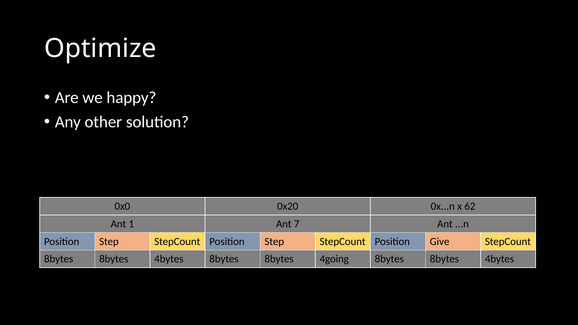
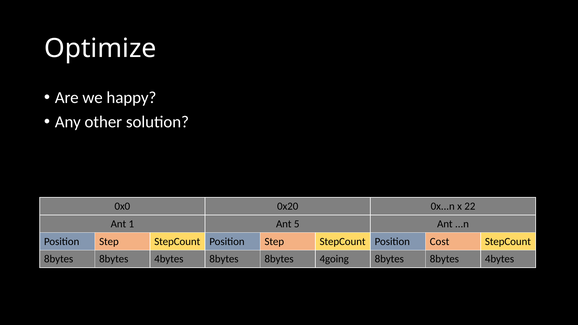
62: 62 -> 22 (470, 206)
7: 7 -> 5 (297, 224)
Give: Give -> Cost (440, 242)
